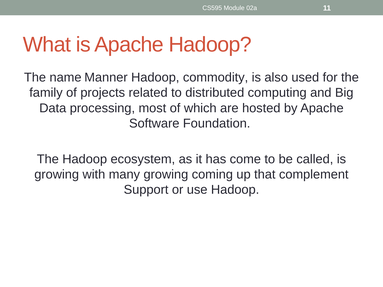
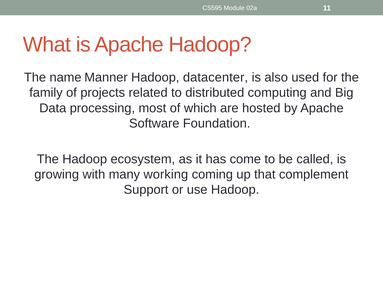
commodity: commodity -> datacenter (215, 77)
many growing: growing -> working (166, 175)
